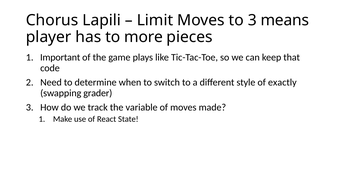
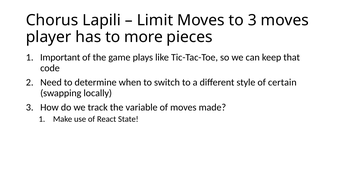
3 means: means -> moves (285, 20)
exactly: exactly -> certain (282, 82)
grader: grader -> locally (98, 93)
